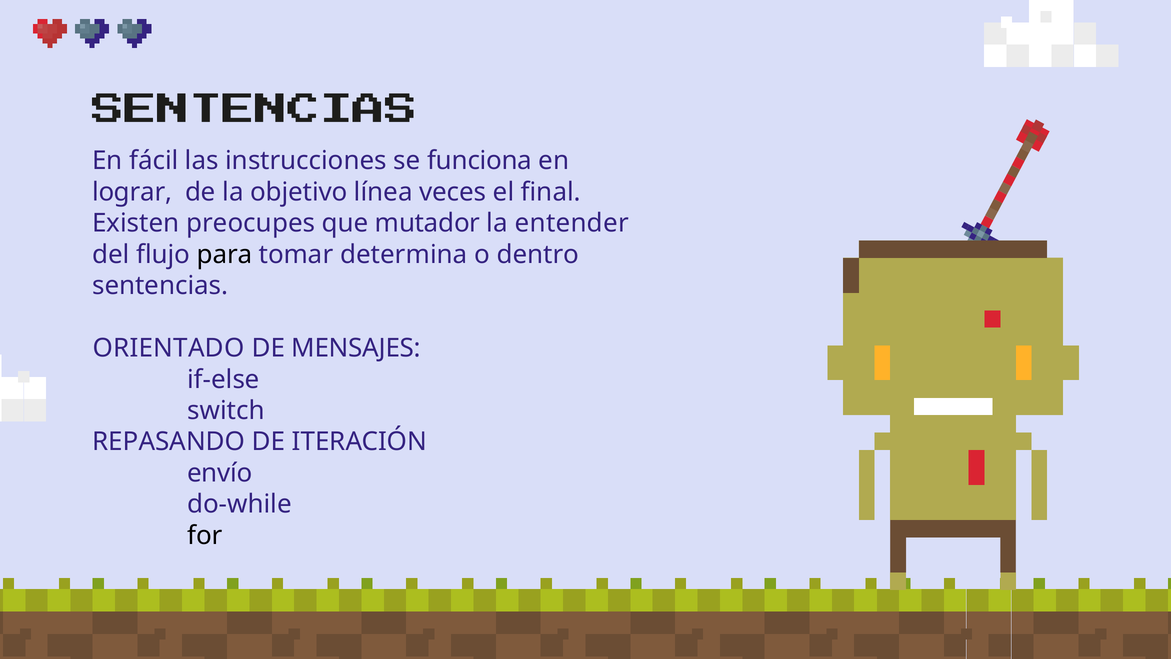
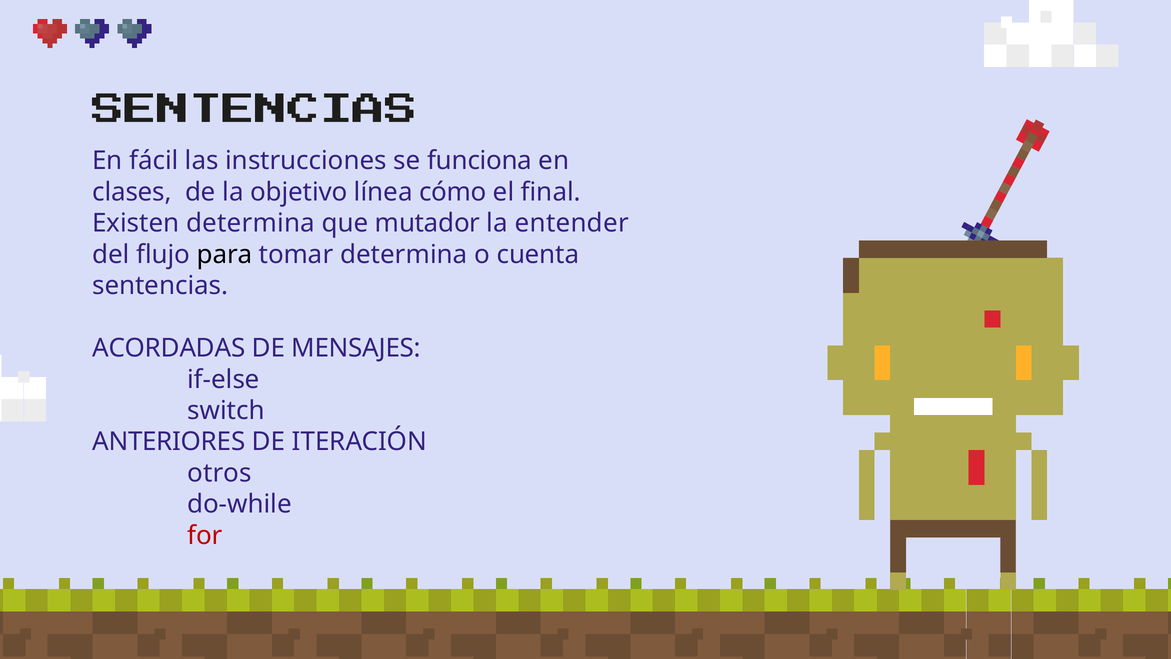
lograr: lograr -> clases (132, 192)
veces: veces -> cómo (453, 192)
Existen preocupes: preocupes -> determina (251, 223)
dentro: dentro -> cuenta (538, 254)
ORIENTADO: ORIENTADO -> ACORDADAS (169, 348)
REPASANDO: REPASANDO -> ANTERIORES (169, 442)
envío: envío -> otros (220, 473)
for colour: black -> red (205, 535)
